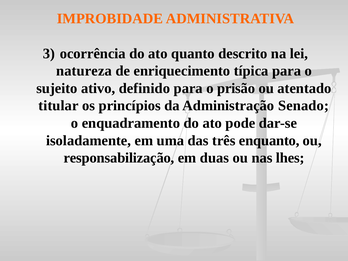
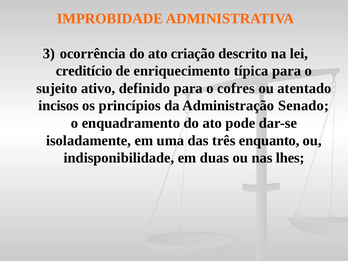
quanto: quanto -> criação (193, 53)
natureza: natureza -> creditício (84, 71)
prisão: prisão -> cofres (236, 88)
titular: titular -> incisos (59, 106)
responsabilização: responsabilização -> indisponibilidade (119, 158)
